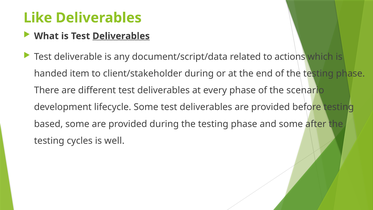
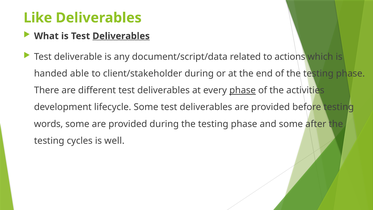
item: item -> able (80, 73)
phase underline: none -> present (243, 90)
scenario: scenario -> activities (305, 90)
based: based -> words (49, 124)
